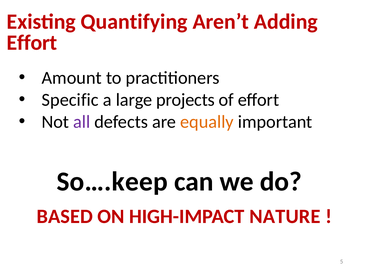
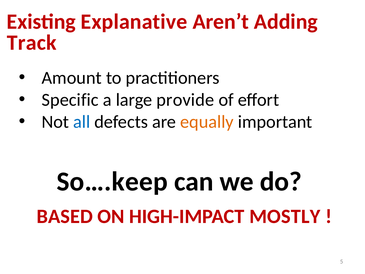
Quantifying: Quantifying -> Explanative (134, 22)
Effort: Effort -> Track (32, 43)
projects: projects -> provide (185, 100)
all colour: purple -> blue (82, 122)
NATURE: NATURE -> MOSTLY (285, 216)
